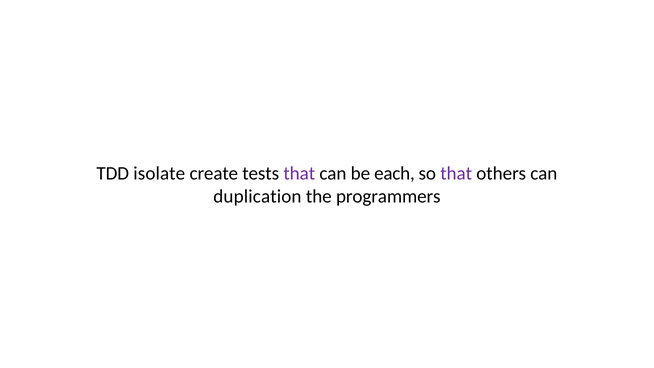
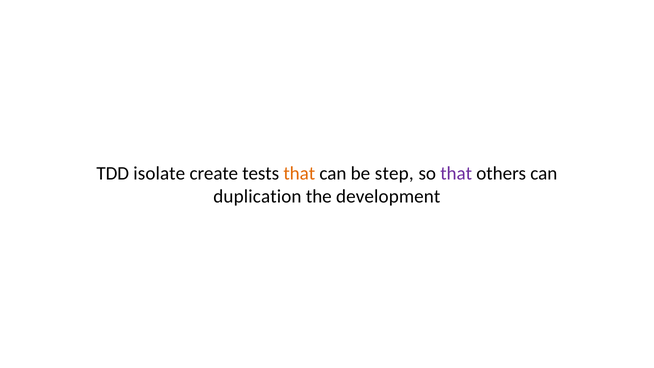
that colour: purple -> orange (299, 174)
each: each -> step (394, 174)
programmers: programmers -> development (388, 196)
